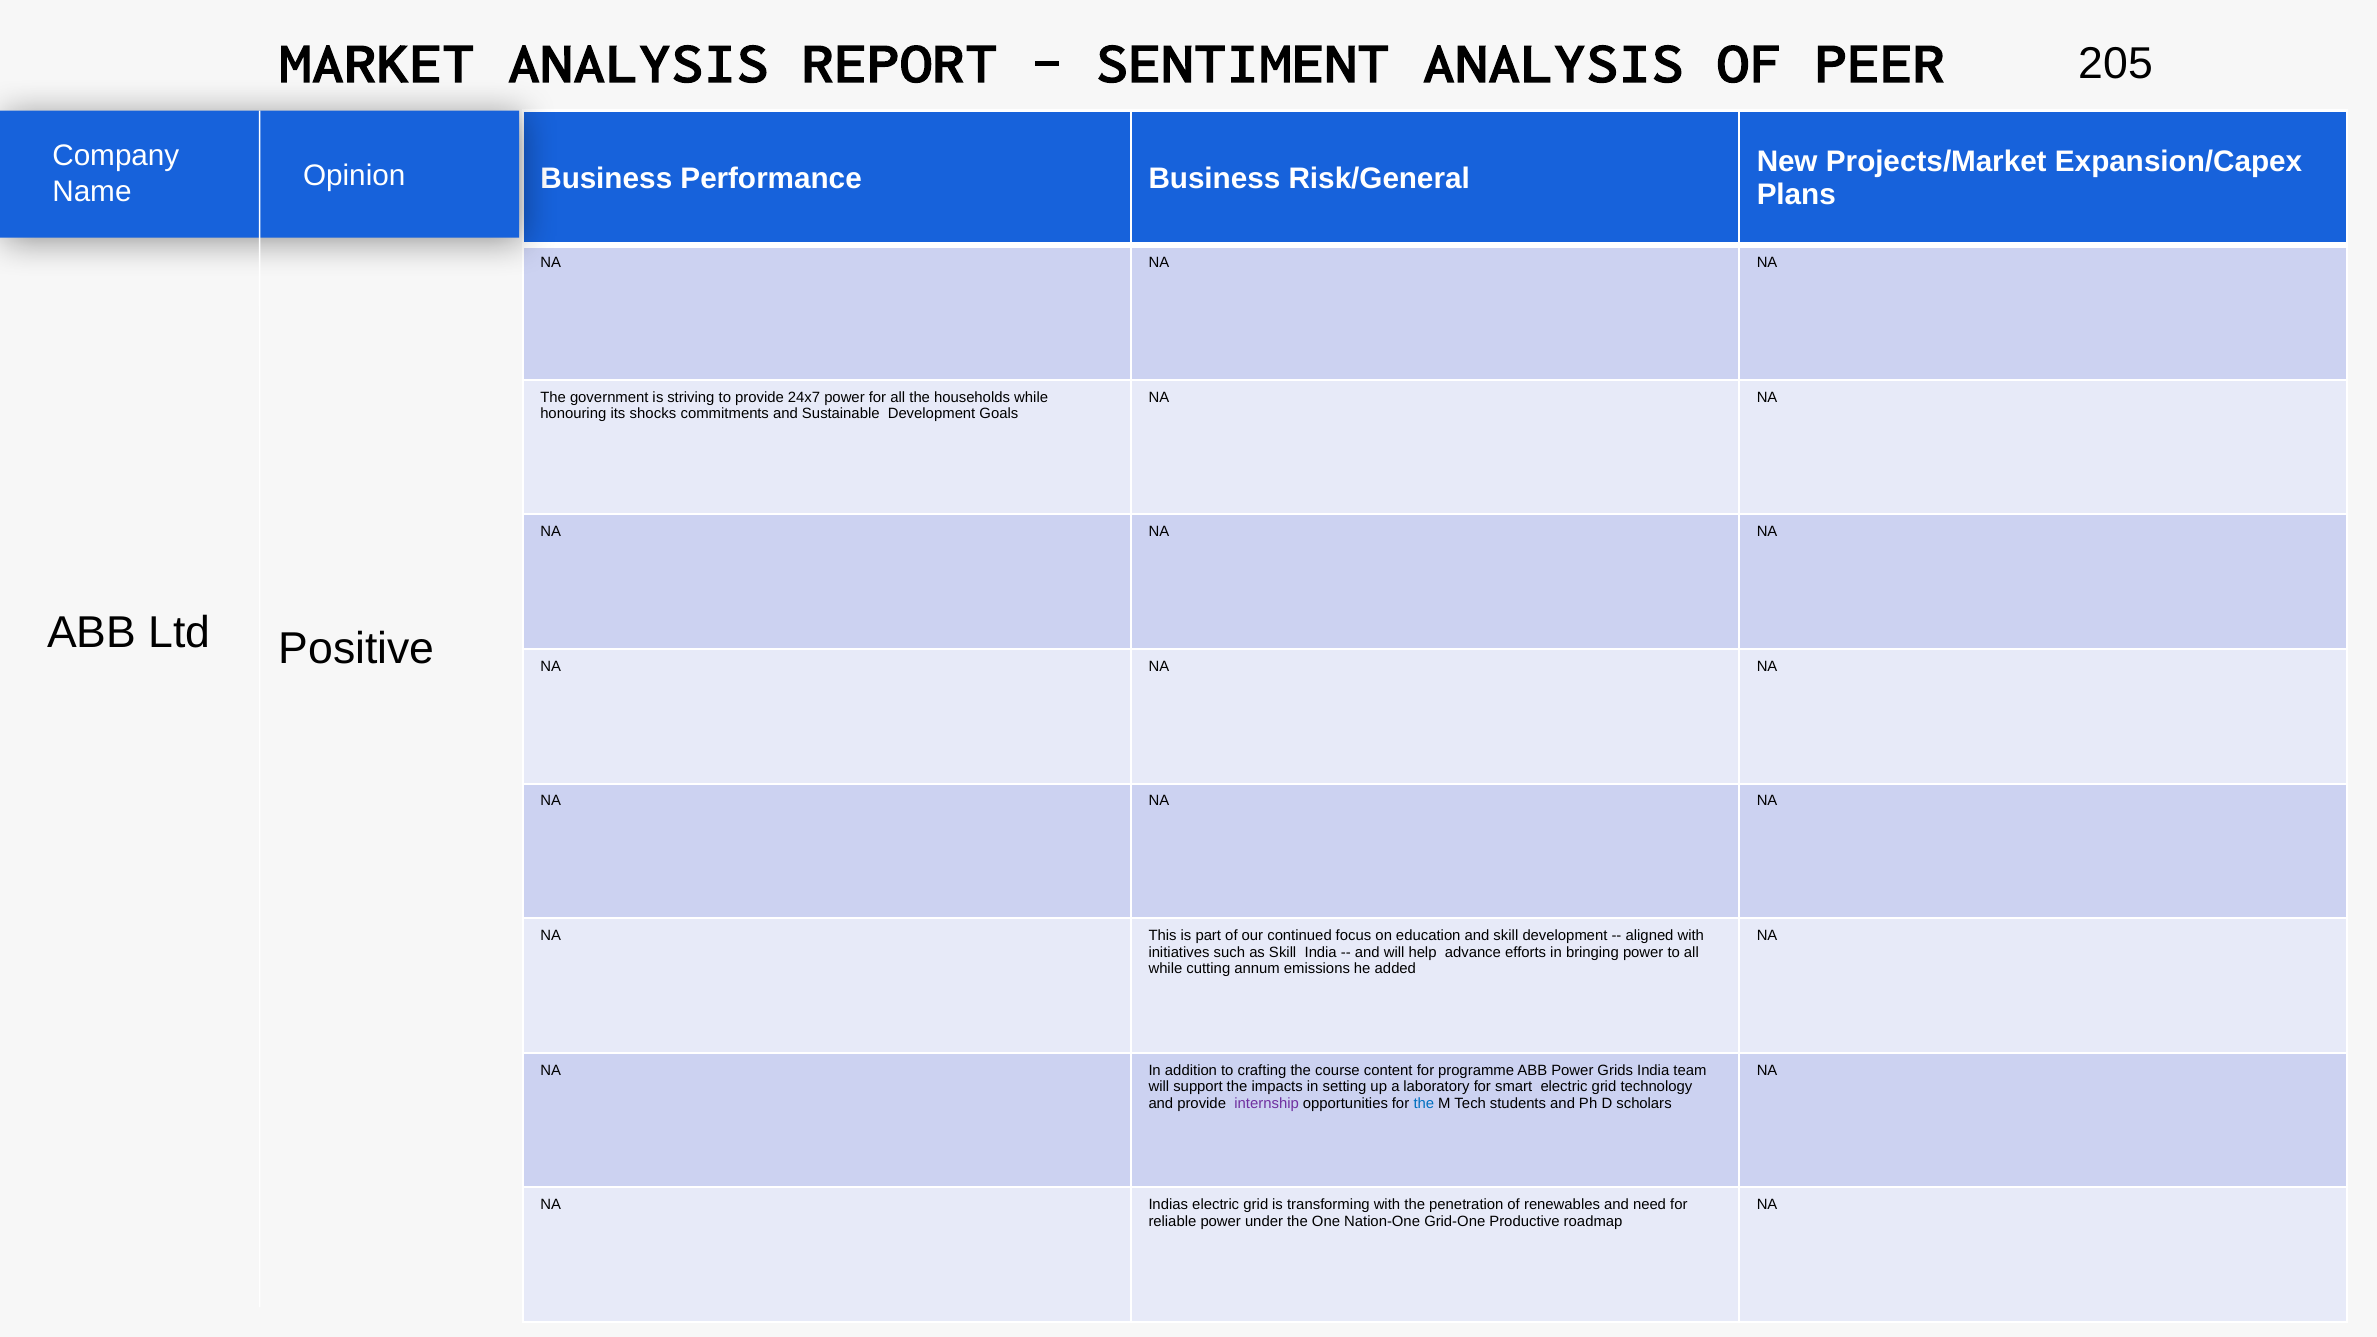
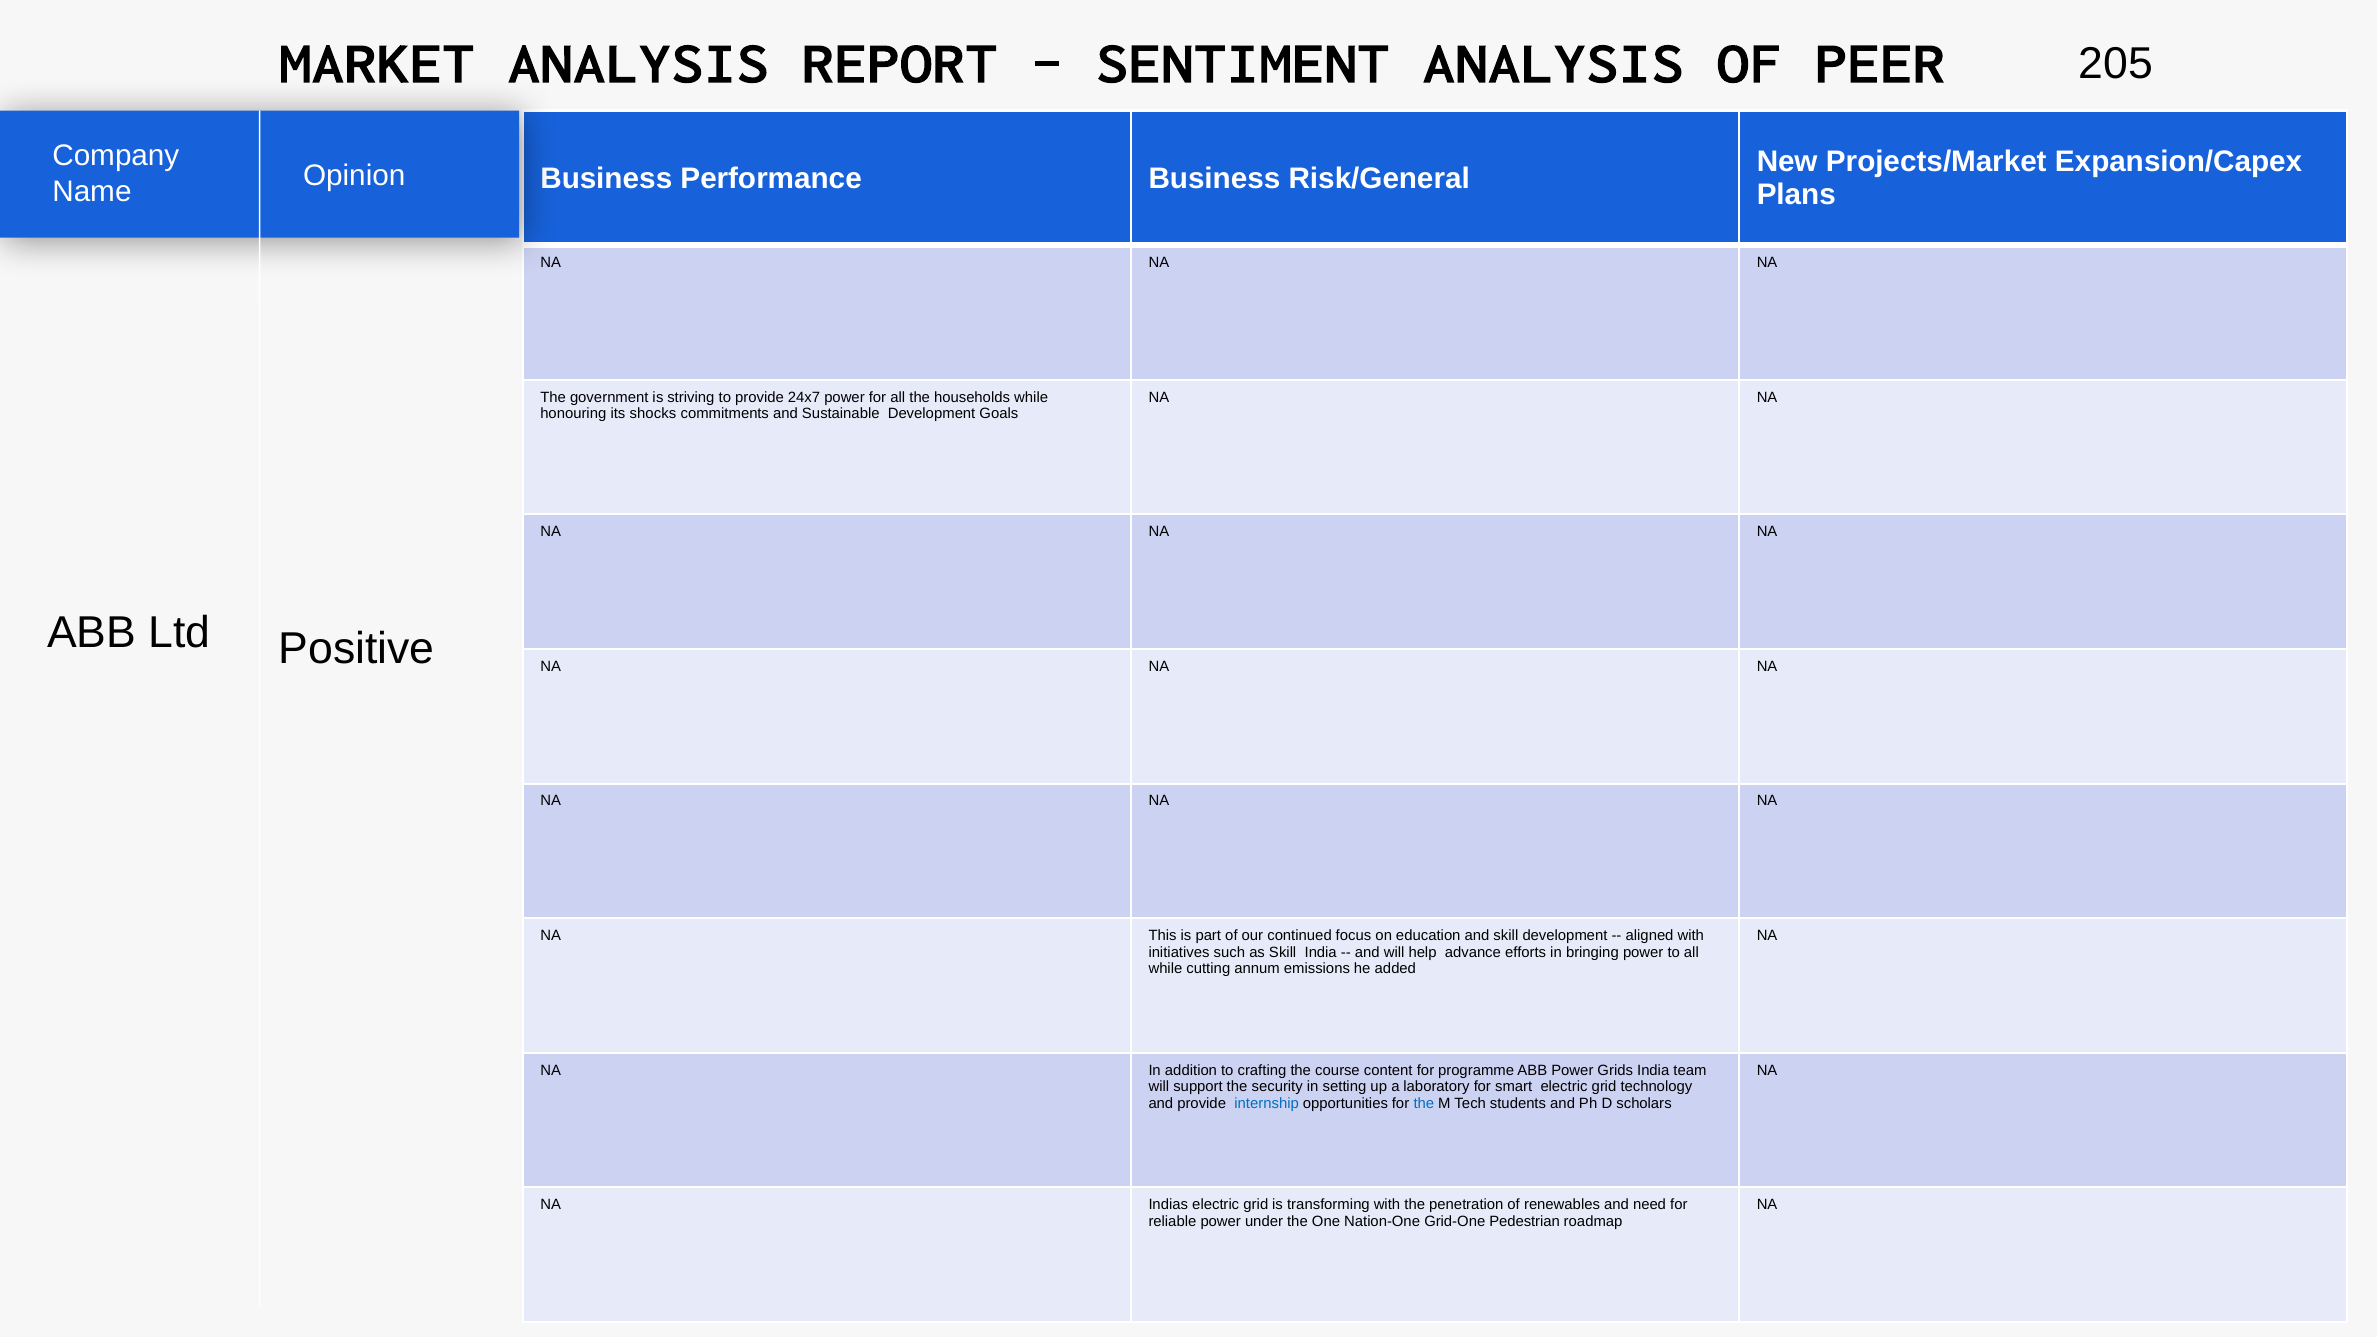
impacts: impacts -> security (1277, 1087)
internship colour: purple -> blue (1267, 1104)
Productive: Productive -> Pedestrian (1525, 1222)
